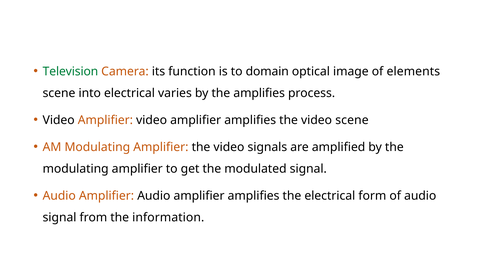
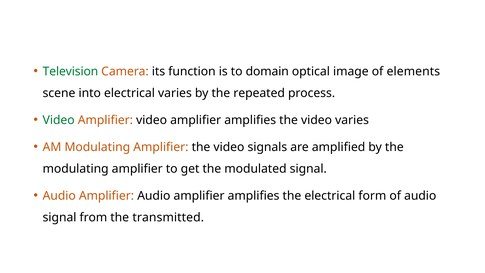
the amplifies: amplifies -> repeated (259, 93)
Video colour: black -> green (59, 120)
video scene: scene -> varies (352, 120)
information: information -> transmitted (168, 217)
